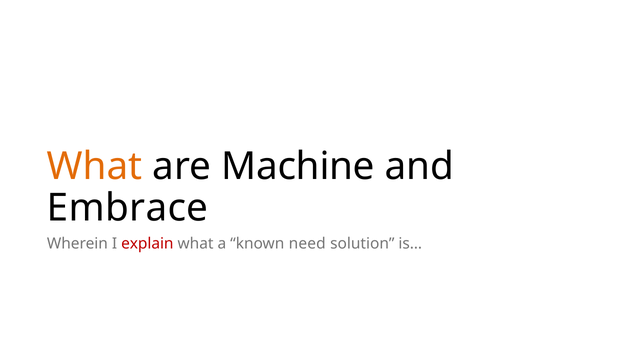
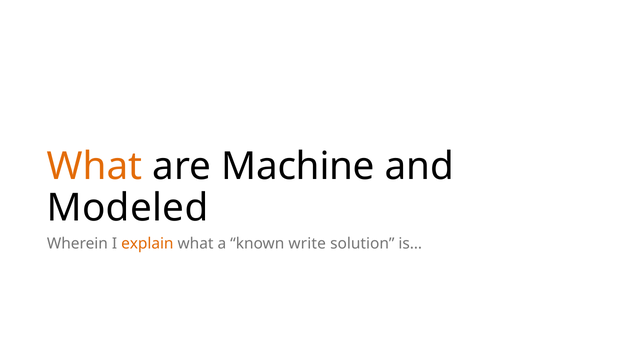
Embrace: Embrace -> Modeled (128, 208)
explain colour: red -> orange (147, 244)
need: need -> write (307, 244)
